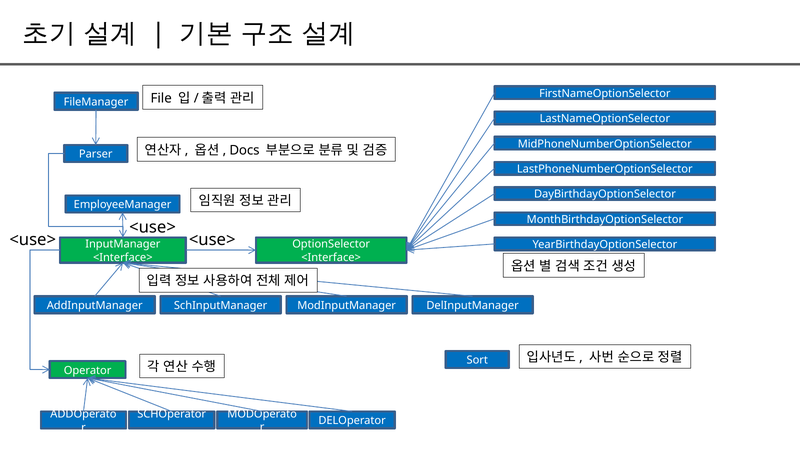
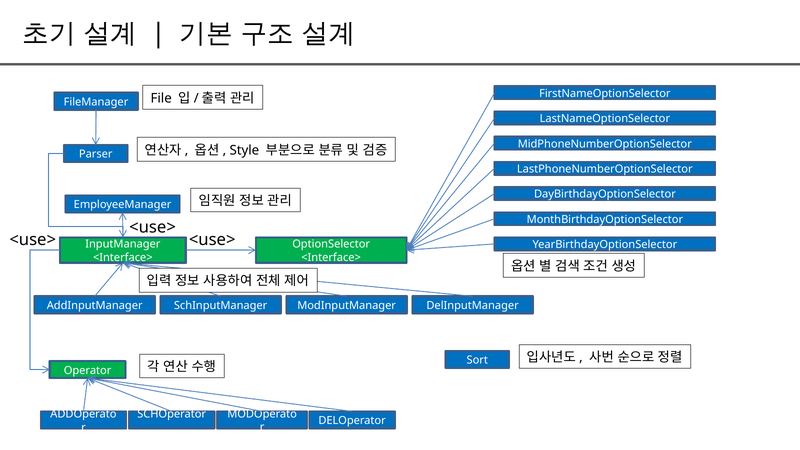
Docs: Docs -> Style (244, 150)
